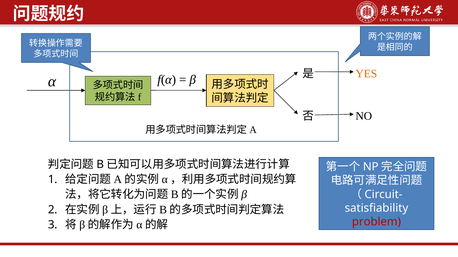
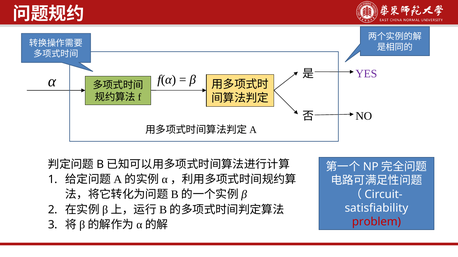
YES colour: orange -> purple (366, 74)
